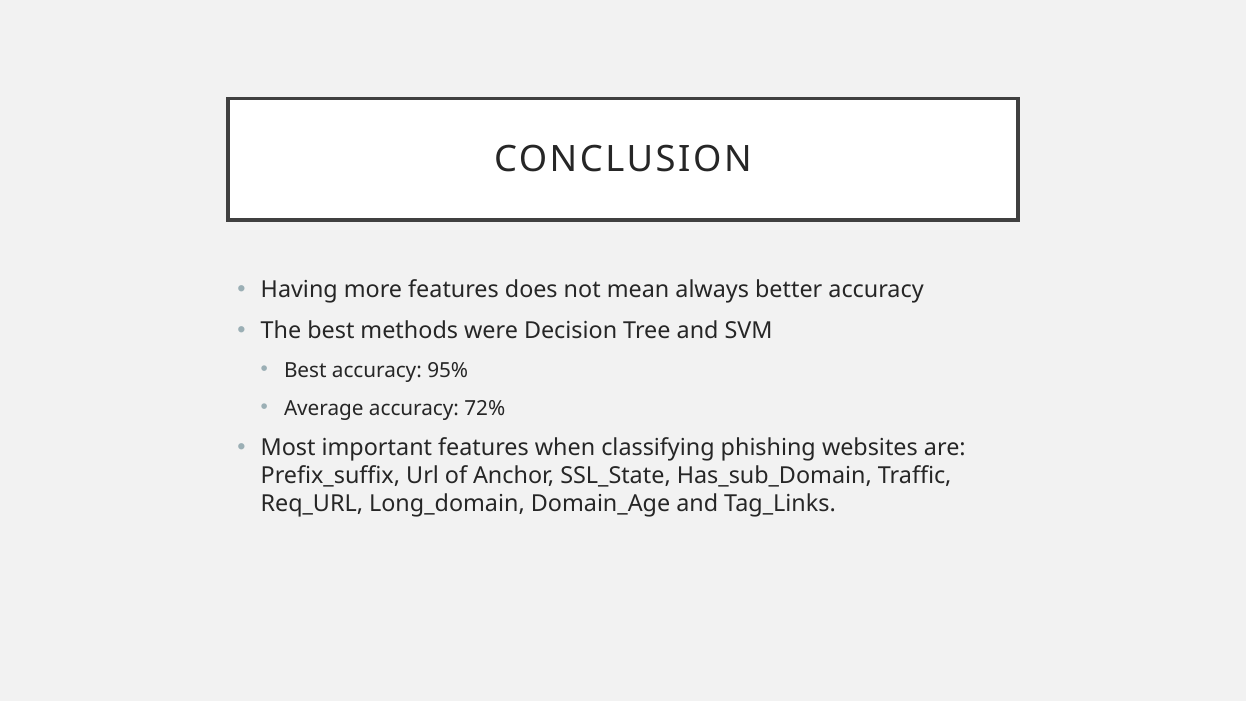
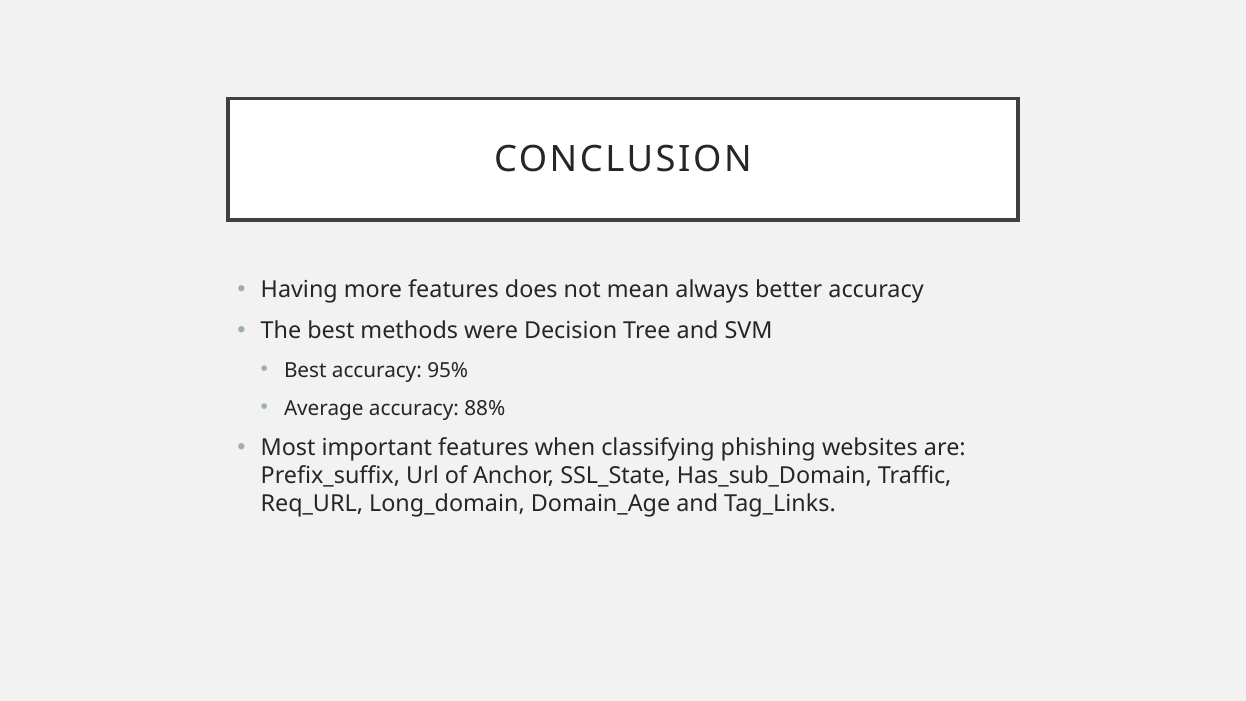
72%: 72% -> 88% (485, 408)
